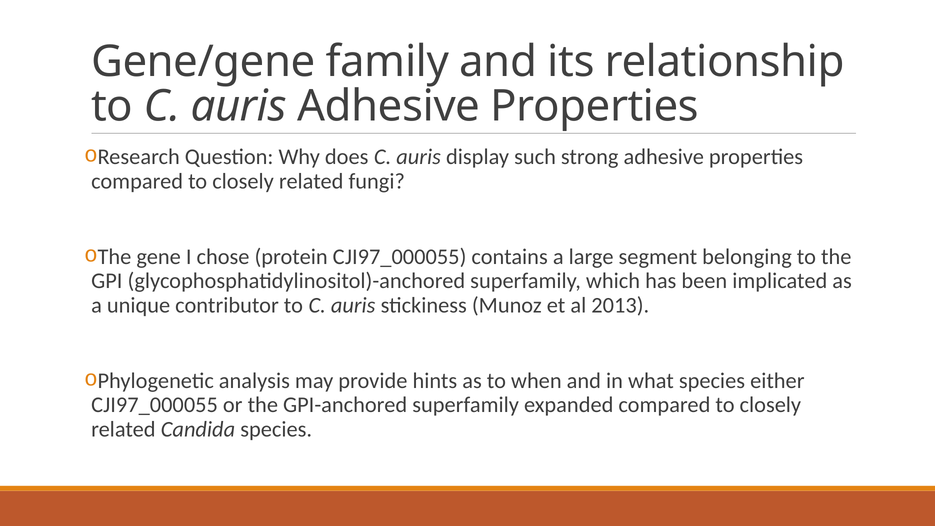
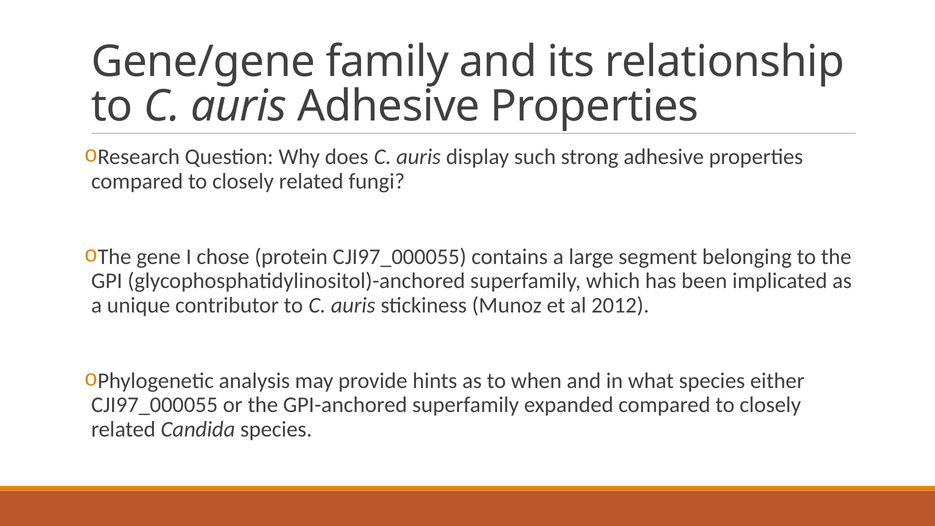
2013: 2013 -> 2012 (620, 305)
